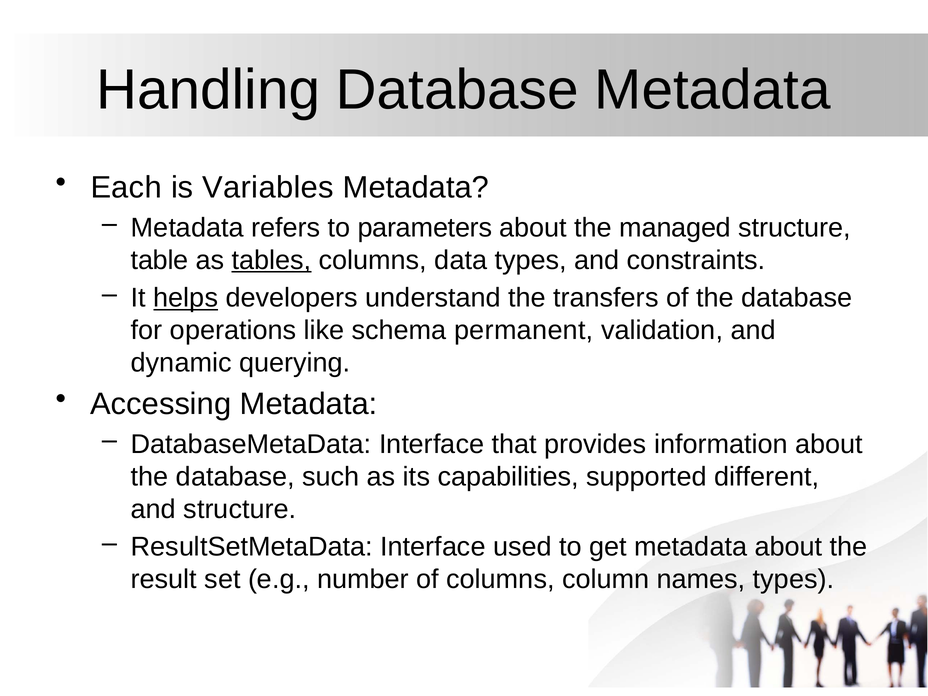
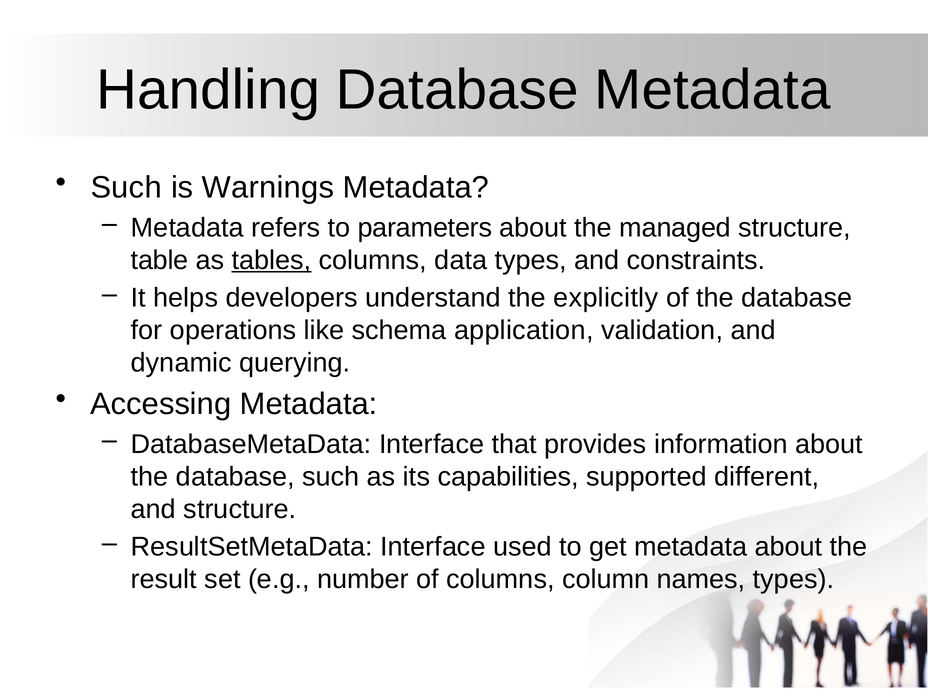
Each: Each -> Such (126, 188)
Variables: Variables -> Warnings (268, 188)
helps underline: present -> none (186, 298)
transfers: transfers -> explicitly (606, 298)
permanent: permanent -> application (524, 330)
